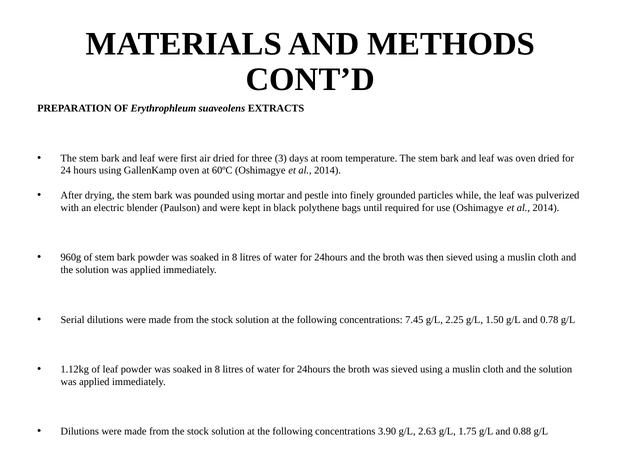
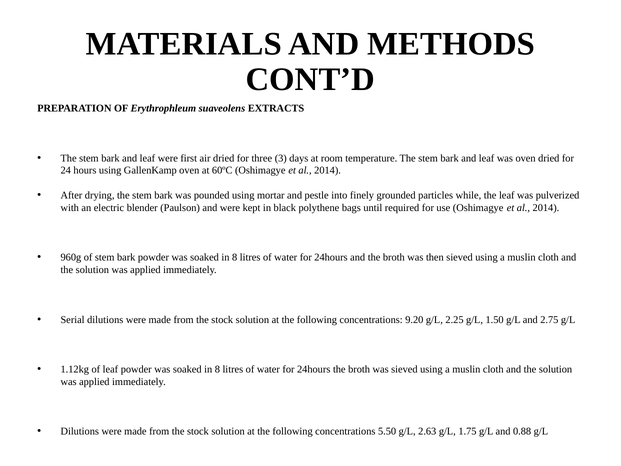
7.45: 7.45 -> 9.20 (414, 320)
0.78: 0.78 -> 2.75 (549, 320)
3.90: 3.90 -> 5.50 (387, 431)
